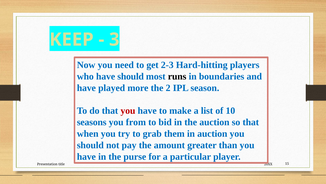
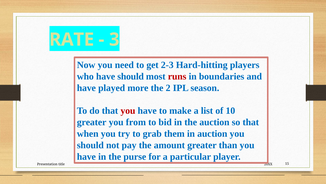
KEEP: KEEP -> RATE (72, 39)
runs colour: black -> red (177, 76)
seasons: seasons -> greater (92, 122)
